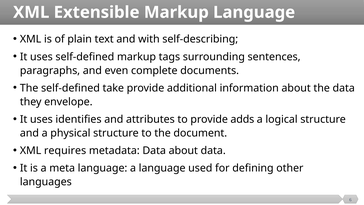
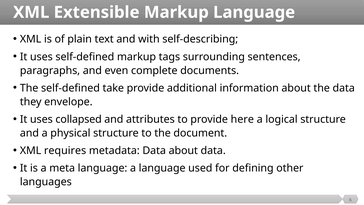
identifies: identifies -> collapsed (79, 119)
adds: adds -> here (242, 119)
